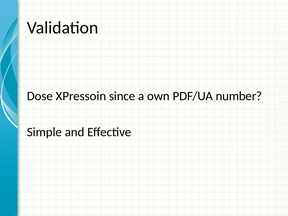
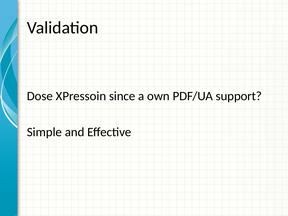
number: number -> support (239, 96)
